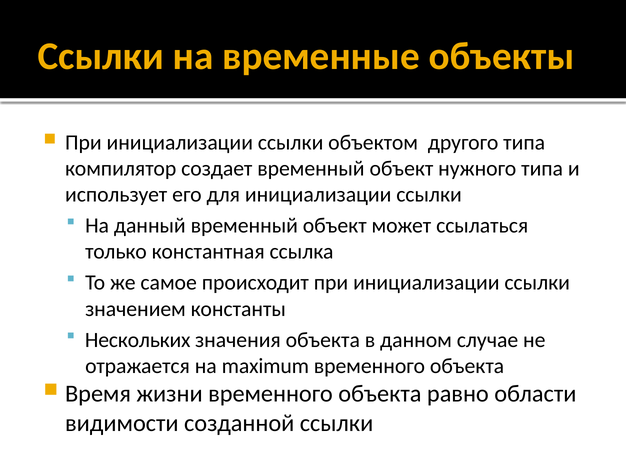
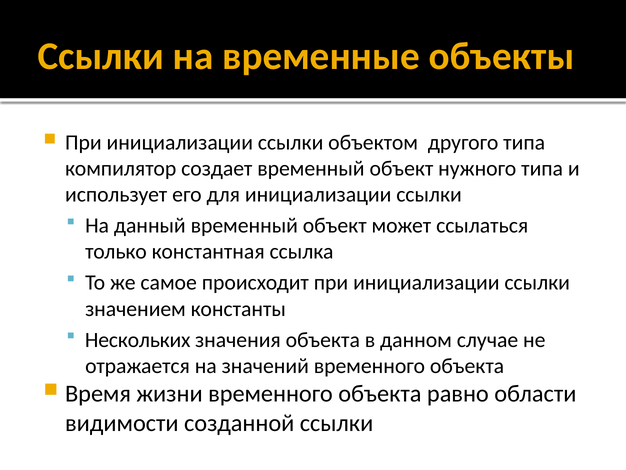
maximum: maximum -> значений (265, 366)
